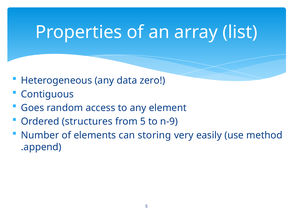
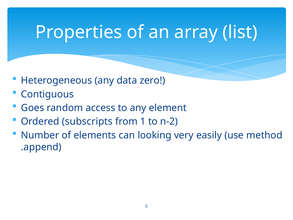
structures: structures -> subscripts (87, 121)
from 5: 5 -> 1 (143, 121)
n-9: n-9 -> n-2 (169, 121)
storing: storing -> looking (155, 135)
